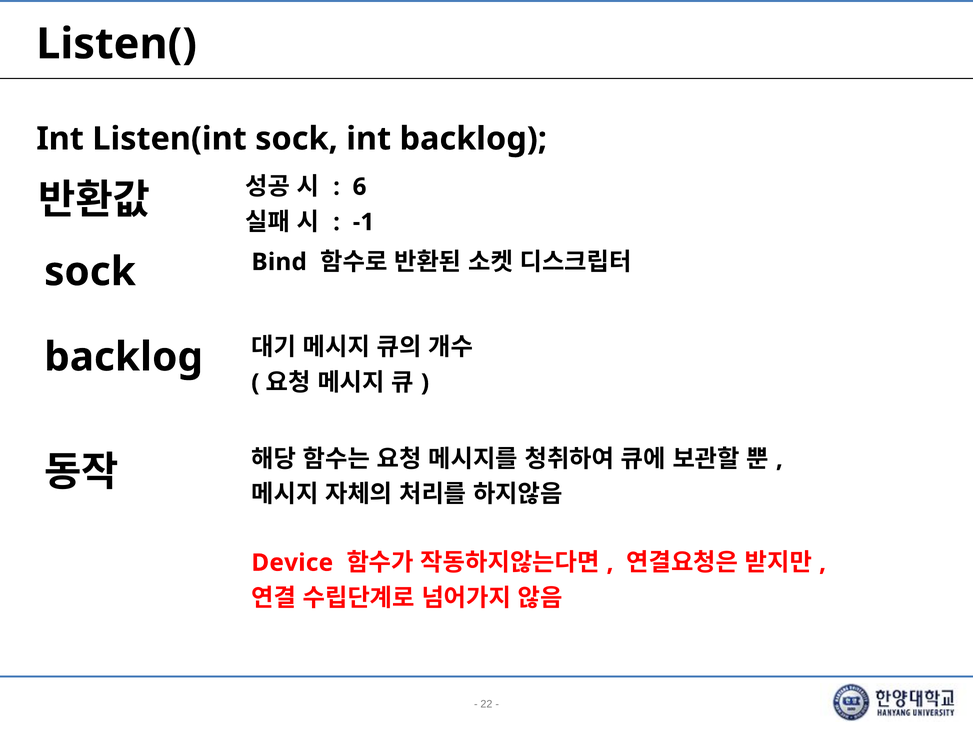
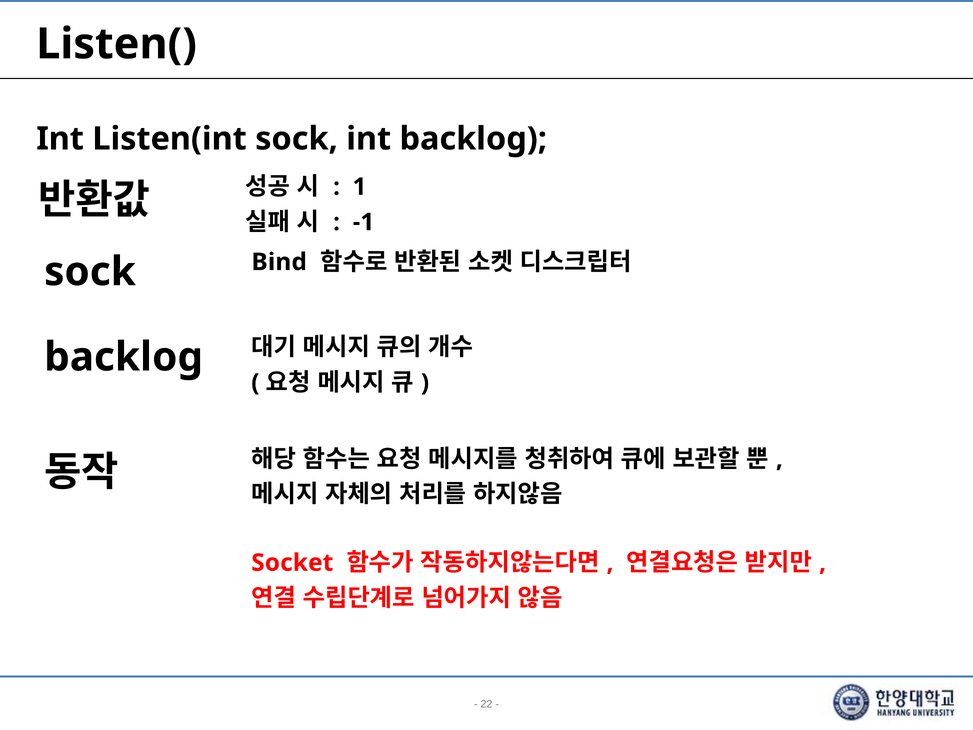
6: 6 -> 1 (360, 187)
Device: Device -> Socket (292, 563)
